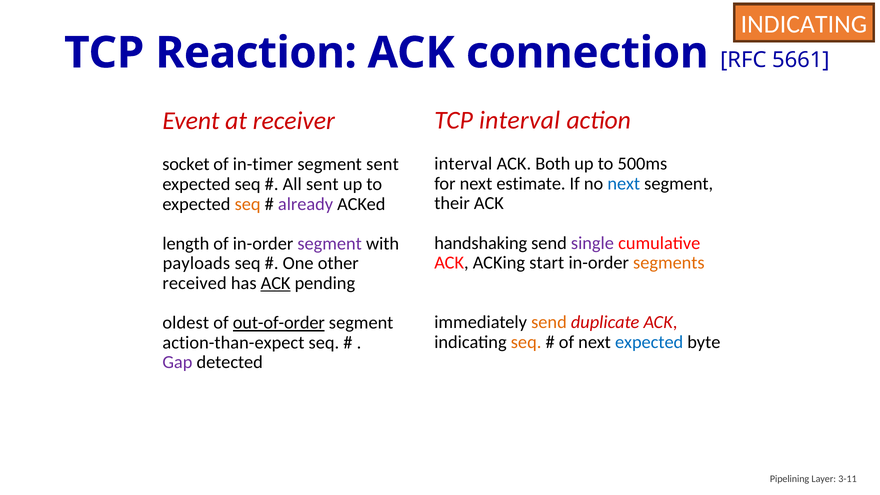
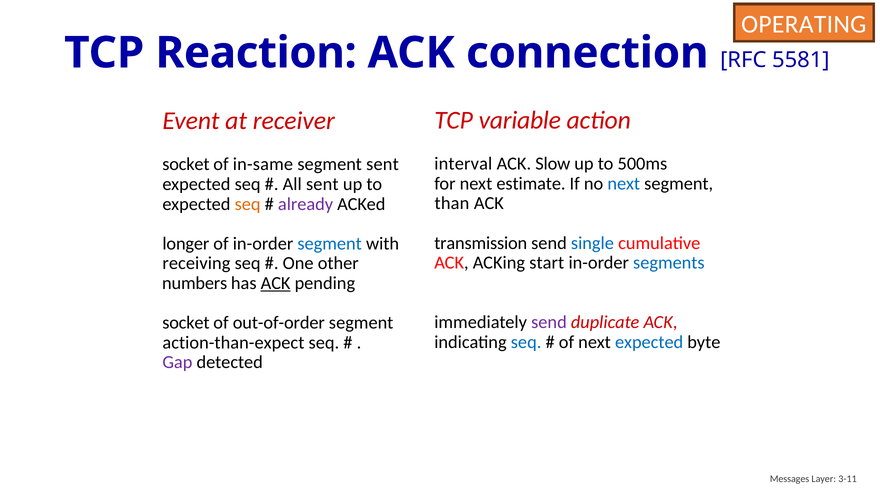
INDICATING: INDICATING -> OPERATING (804, 24)
5661: 5661 -> 5581 (801, 60)
TCP interval: interval -> variable (520, 120)
Both: Both -> Slow (553, 164)
in-timer: in-timer -> in-same (263, 164)
their: their -> than (452, 203)
handshaking: handshaking -> transmission (481, 243)
single colour: purple -> blue (592, 243)
length: length -> longer (186, 244)
segment colour: purple -> blue (330, 244)
segments colour: orange -> blue (669, 263)
payloads: payloads -> receiving (196, 263)
received: received -> numbers (195, 283)
send colour: orange -> purple (549, 322)
oldest: oldest -> socket (186, 323)
out-of-order underline: present -> none (279, 323)
seq colour: orange -> blue (526, 342)
Pipelining: Pipelining -> Messages (790, 479)
